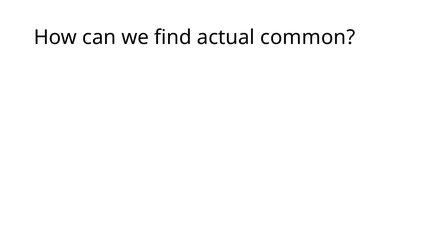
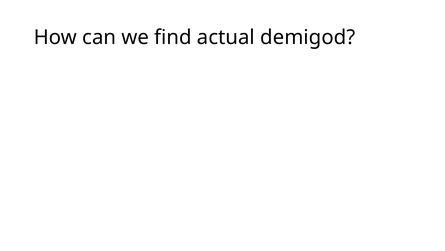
common: common -> demigod (308, 37)
